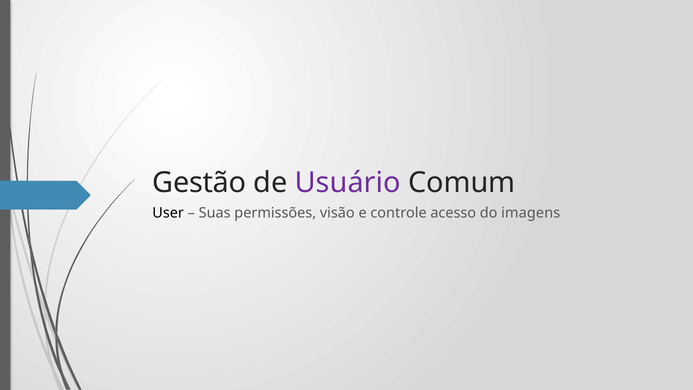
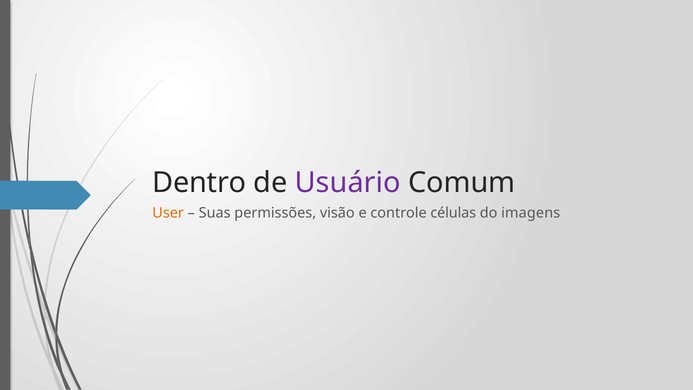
Gestão: Gestão -> Dentro (199, 183)
User colour: black -> orange (168, 213)
acesso: acesso -> células (453, 213)
